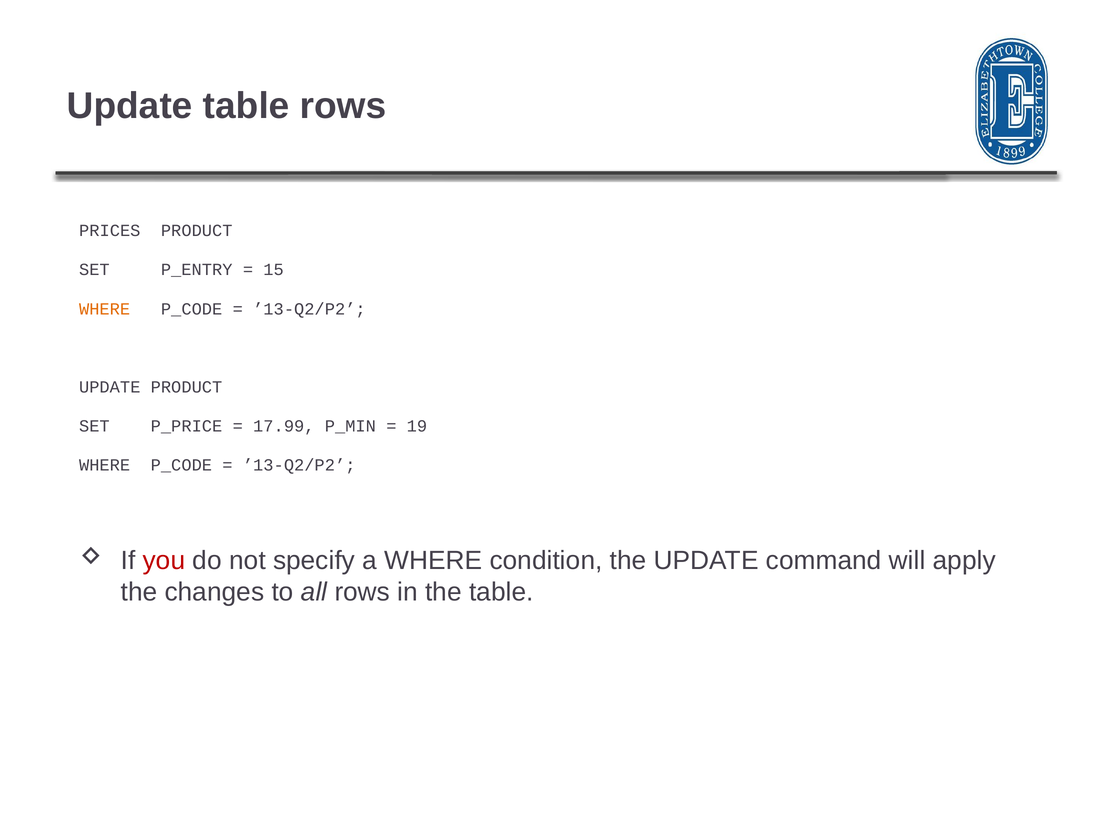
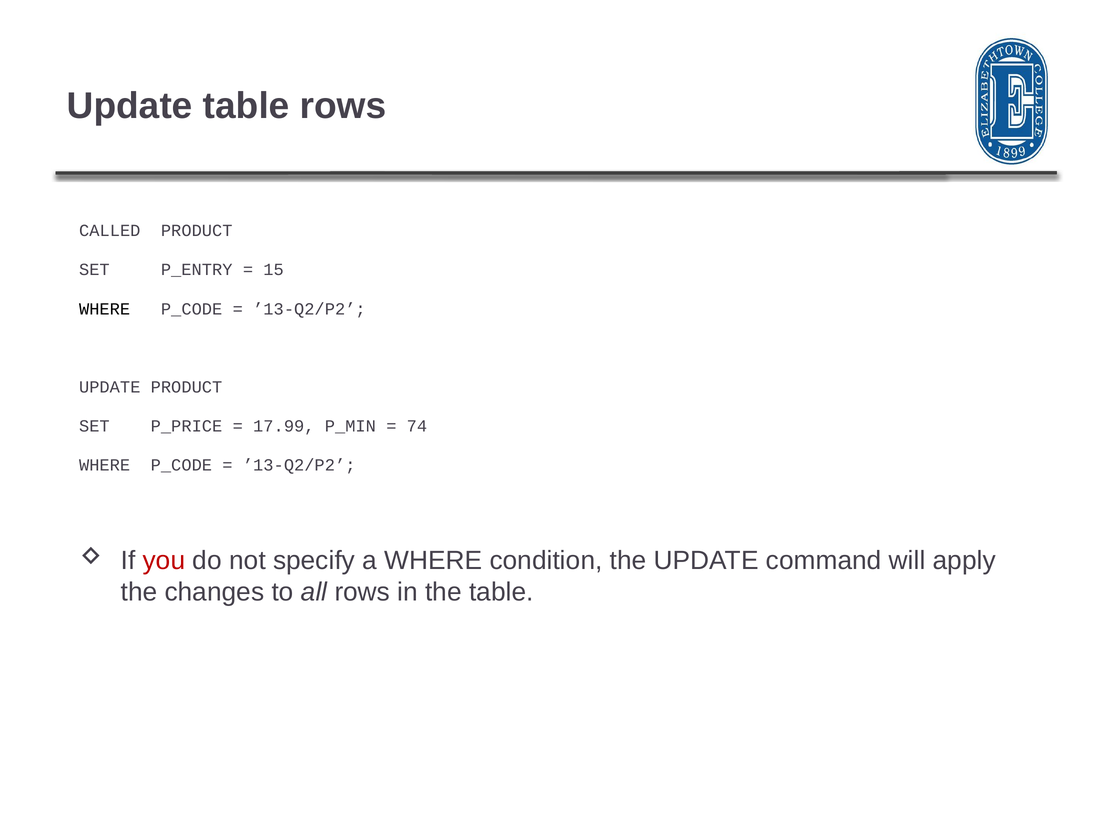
PRICES: PRICES -> CALLED (110, 231)
WHERE colour: orange -> black (105, 309)
19: 19 -> 74 (417, 426)
